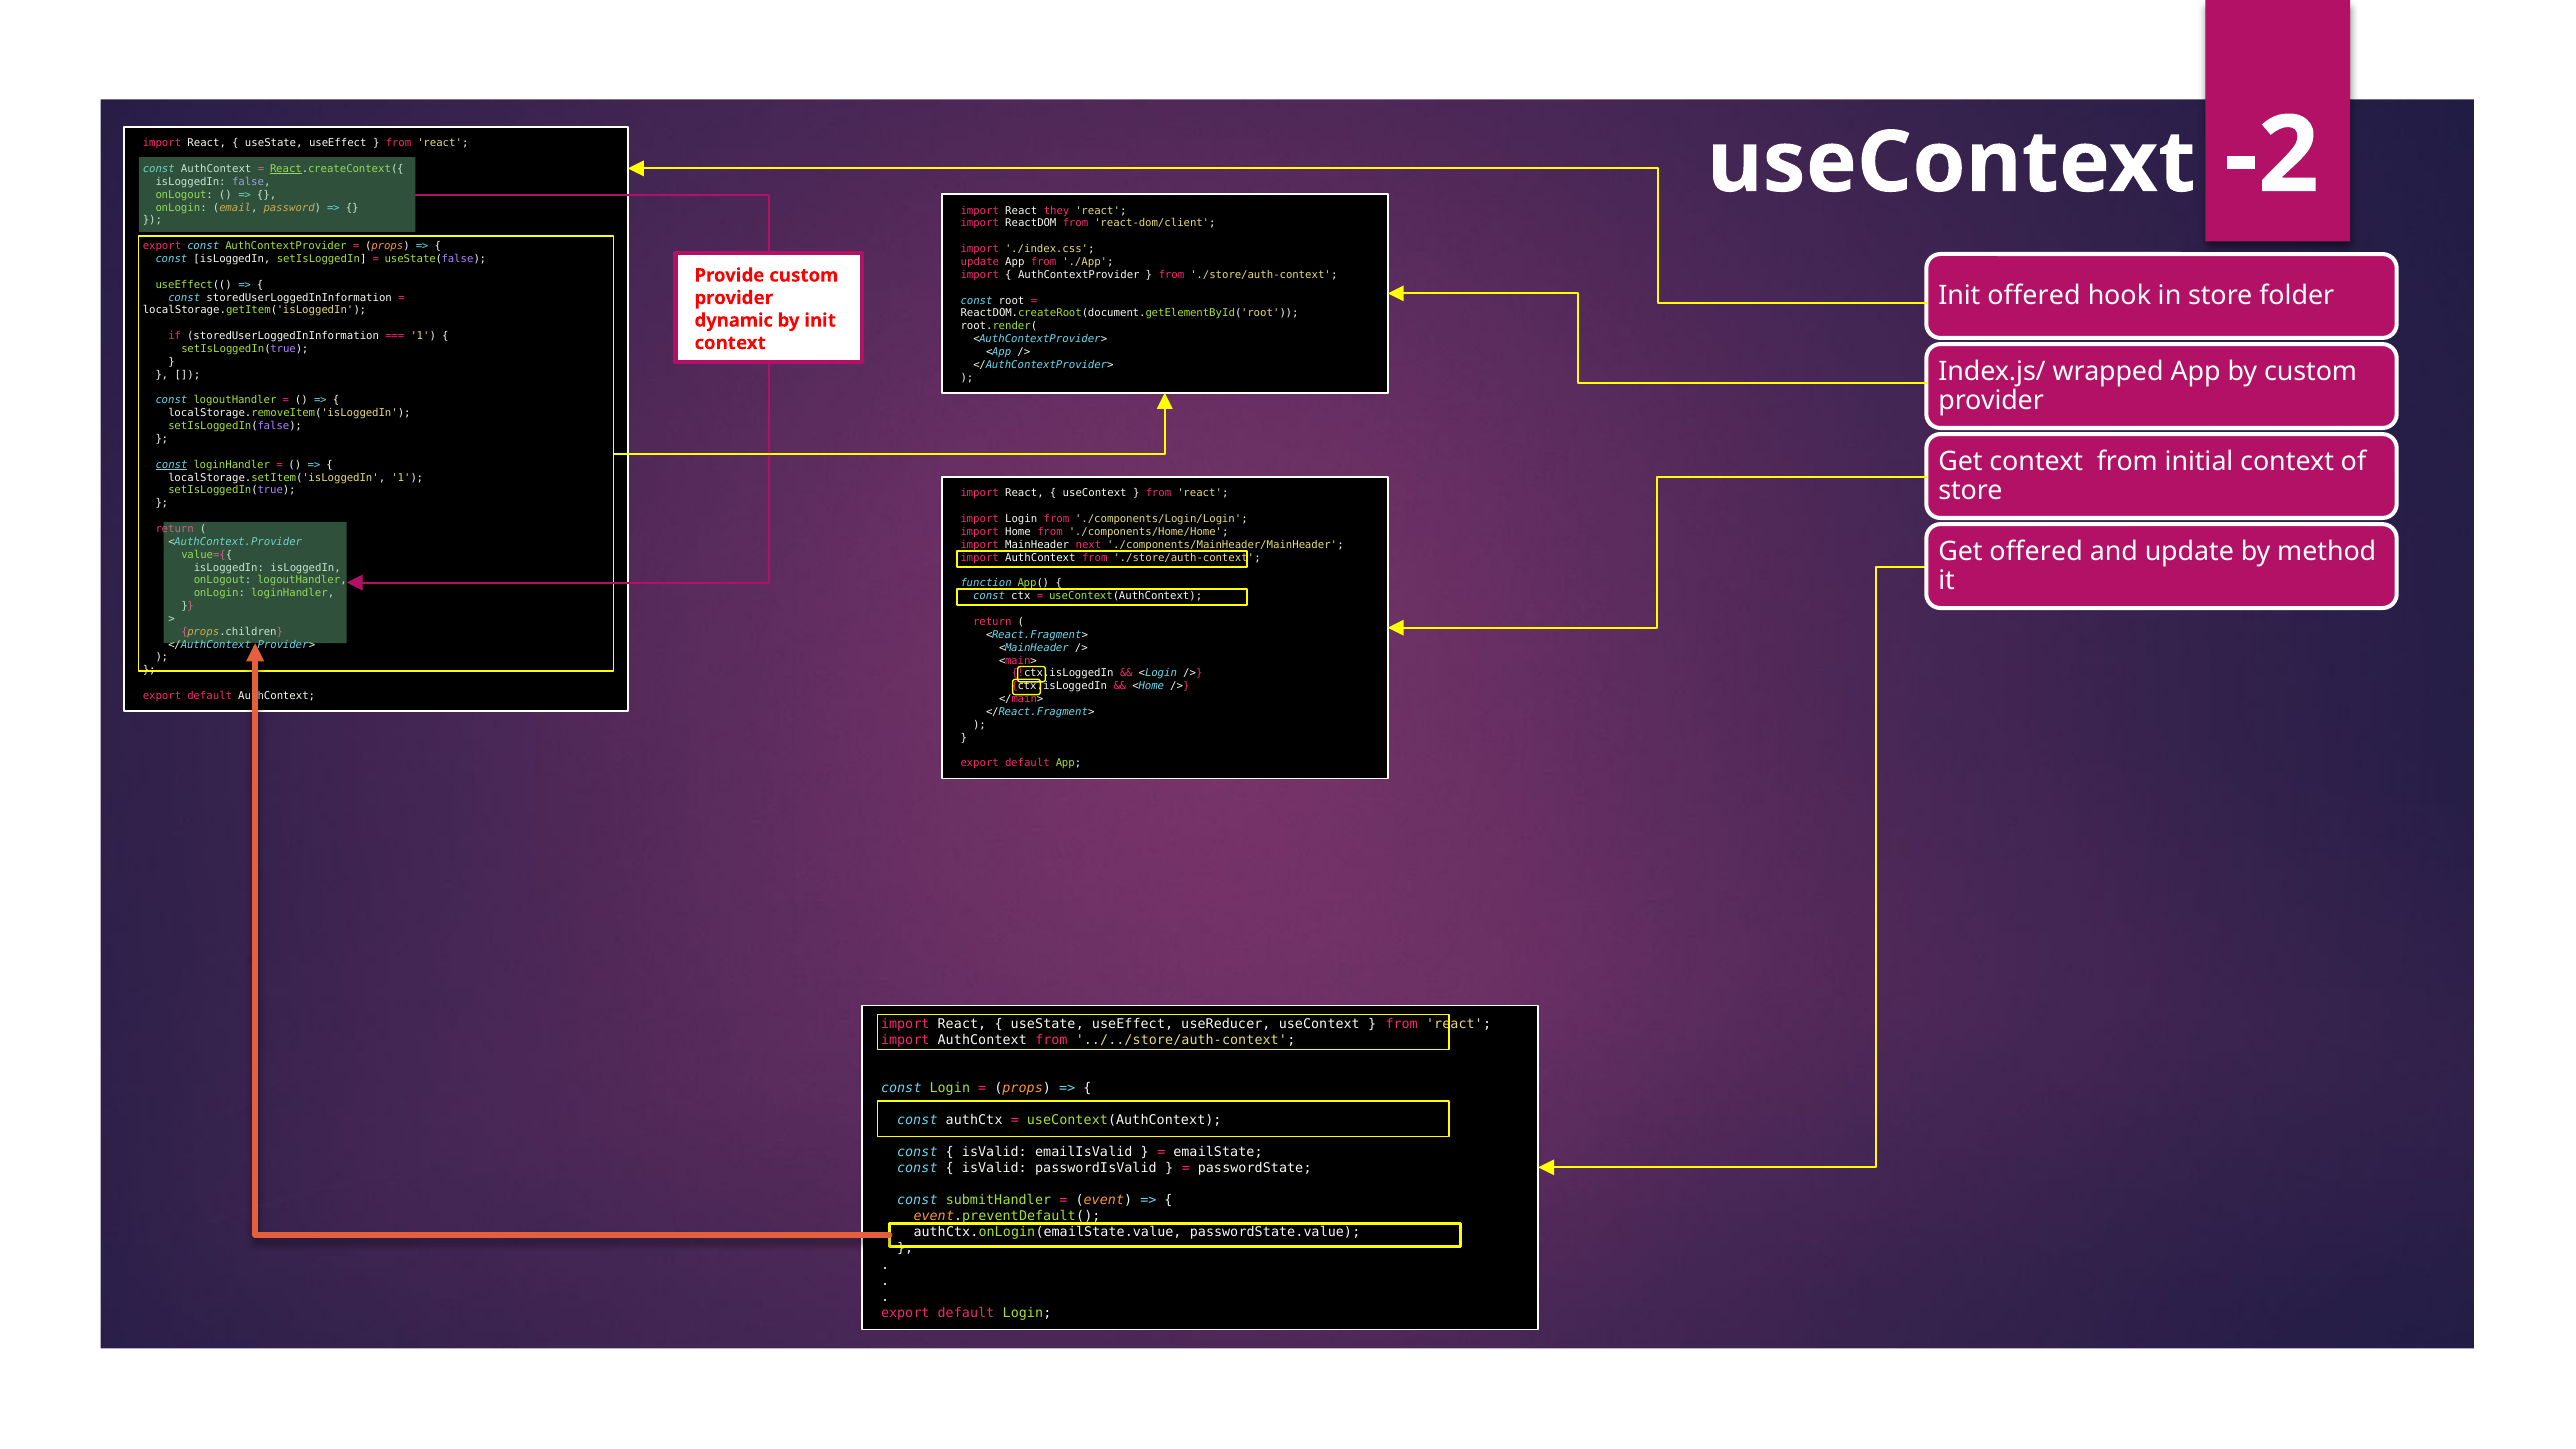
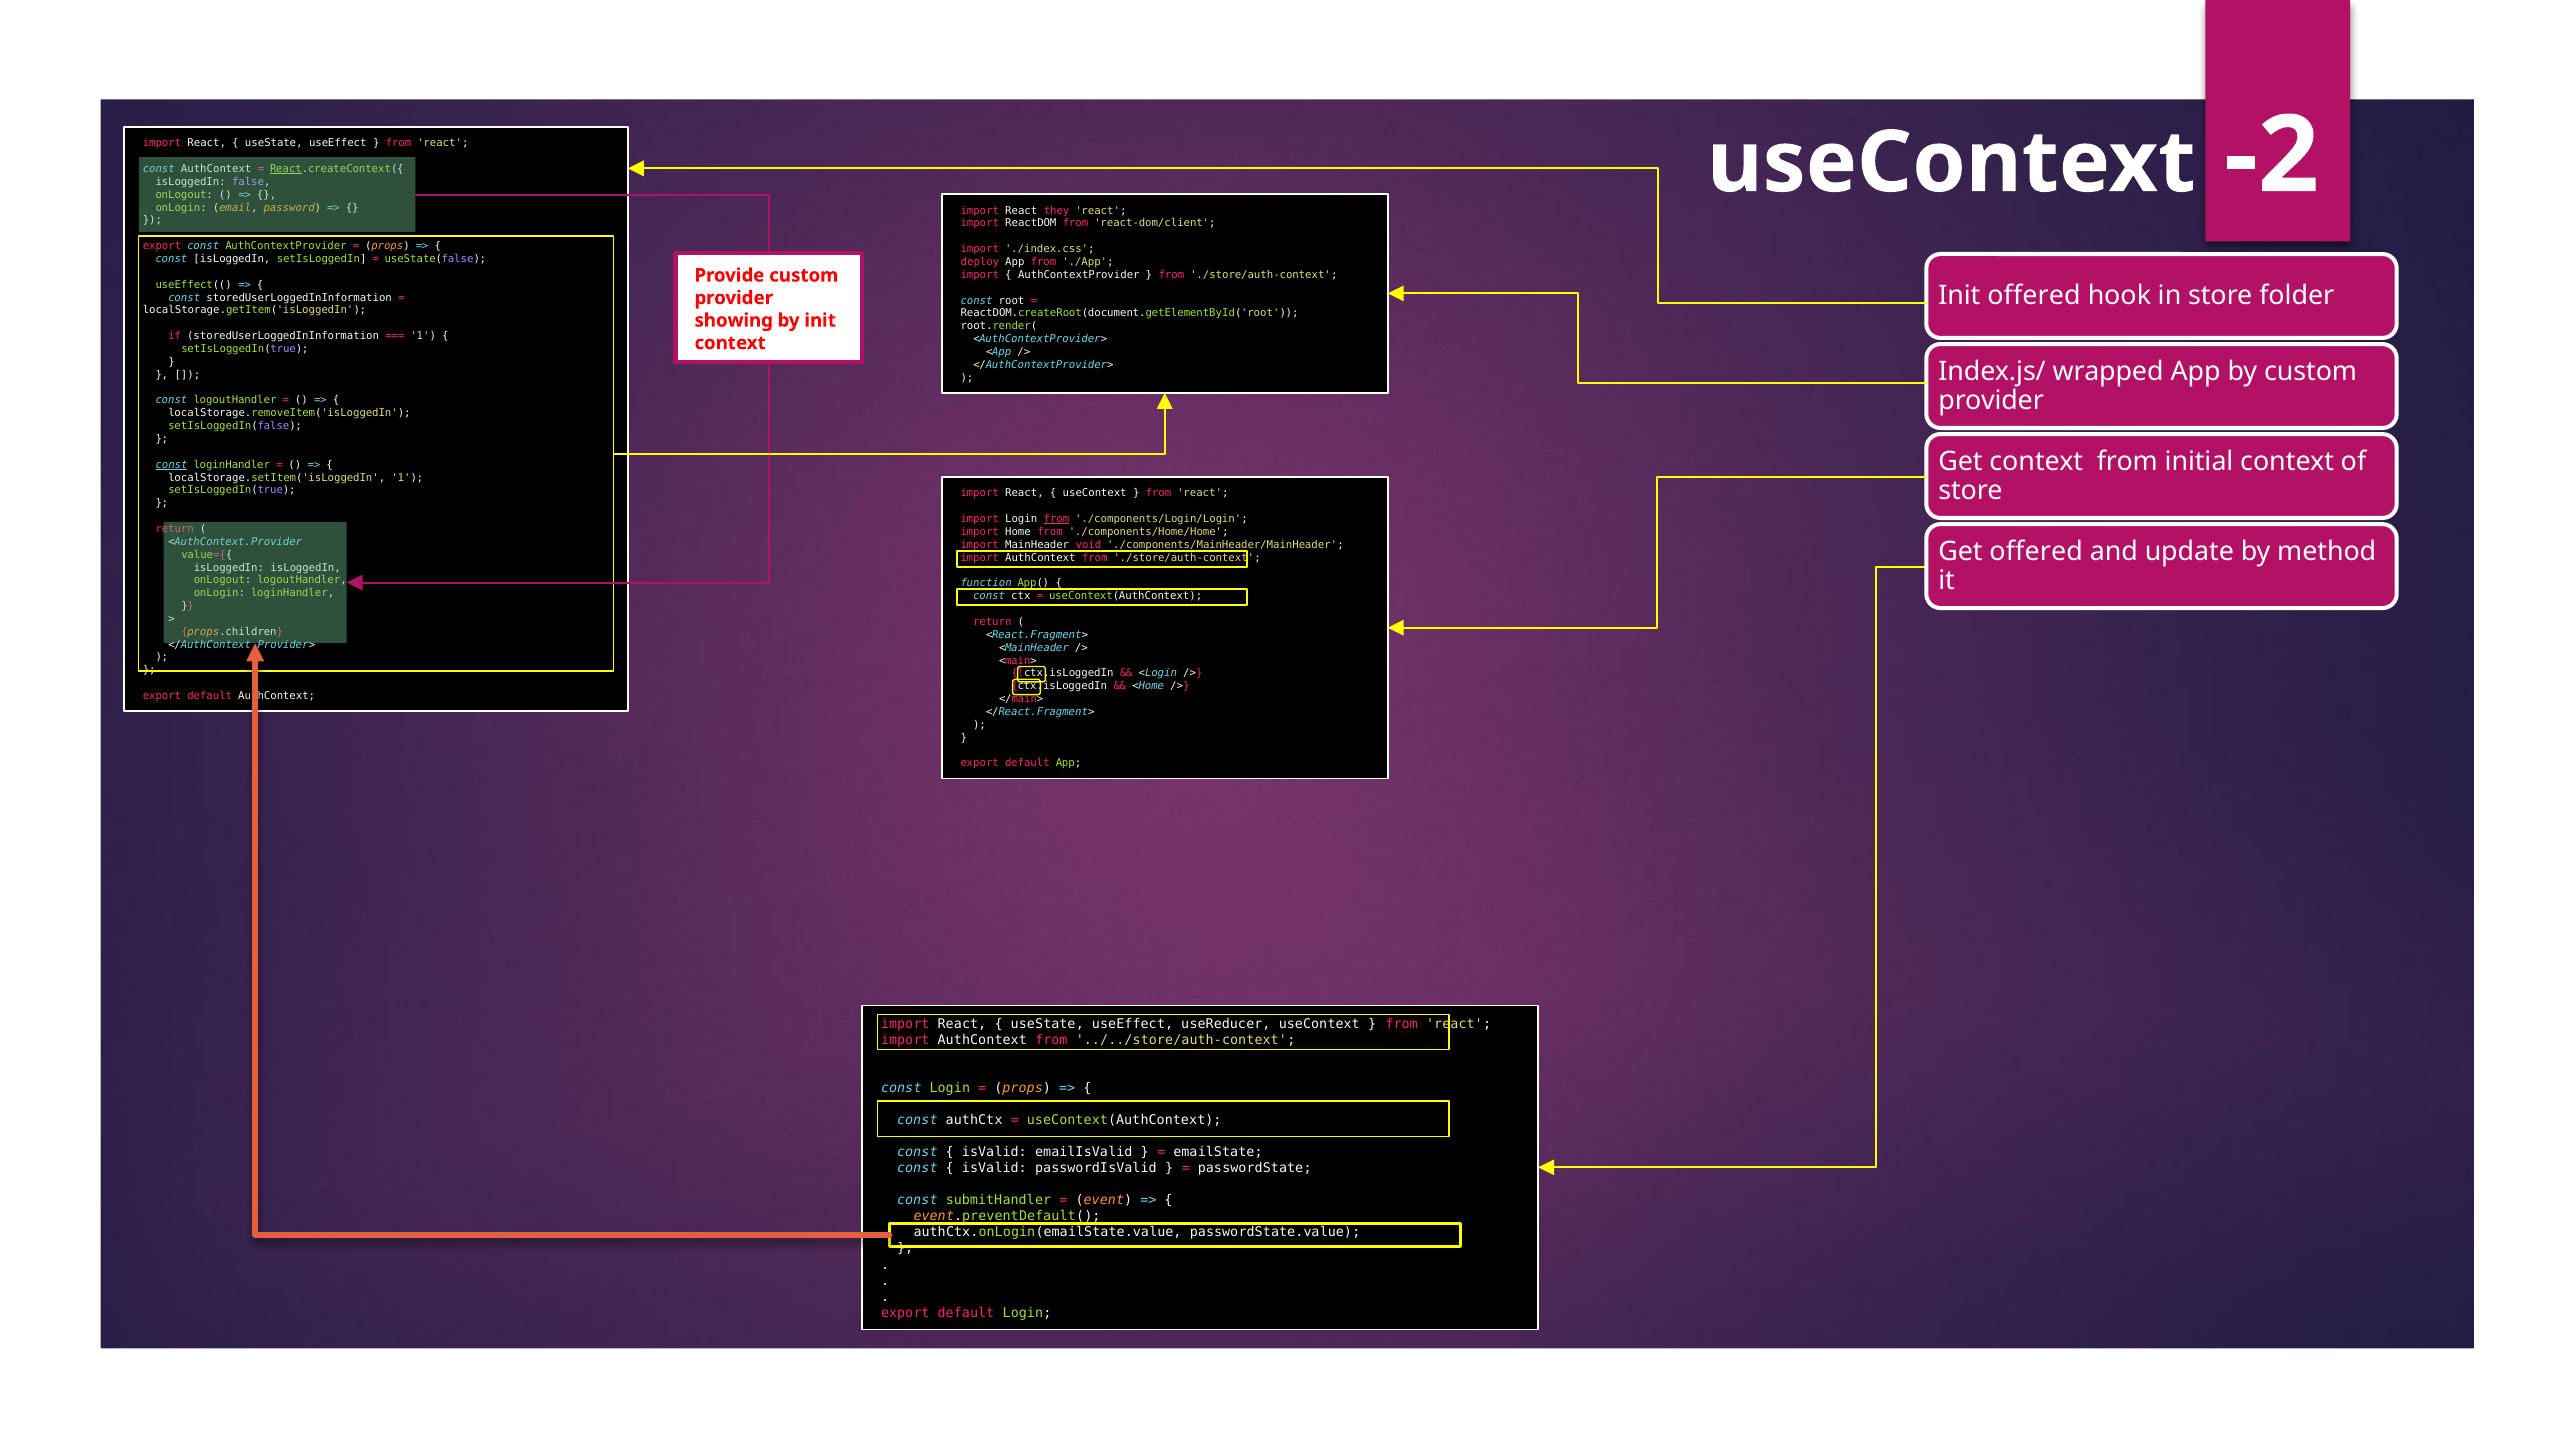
update: update -> deploy (980, 262)
dynamic: dynamic -> showing (734, 320)
from underline: none -> present (1056, 519)
next: next -> void (1088, 545)
